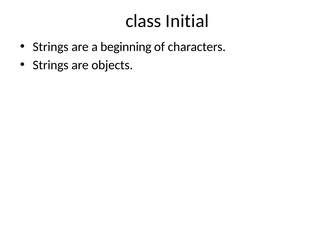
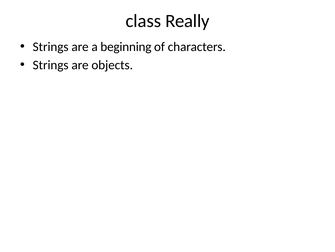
Initial: Initial -> Really (187, 21)
